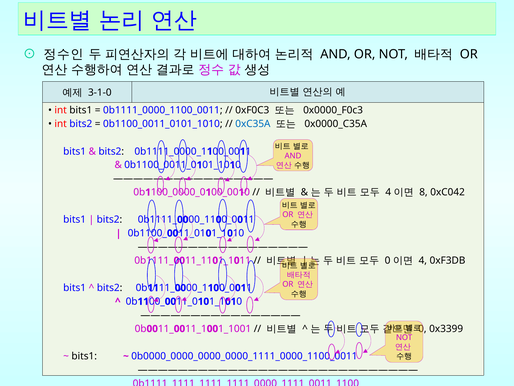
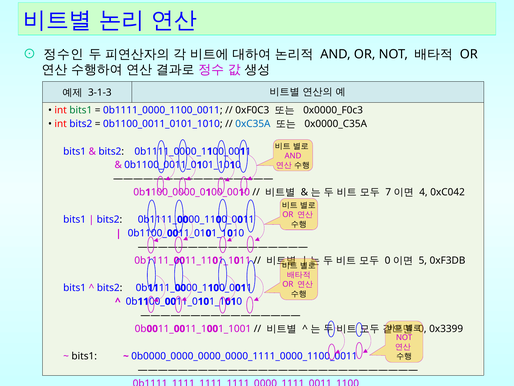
3-1-0: 3-1-0 -> 3-1-3 (100, 92)
bits1 colour: black -> green (81, 110)
4: 4 -> 7 (388, 192)
8: 8 -> 4 (423, 192)
4: 4 -> 5 (423, 260)
